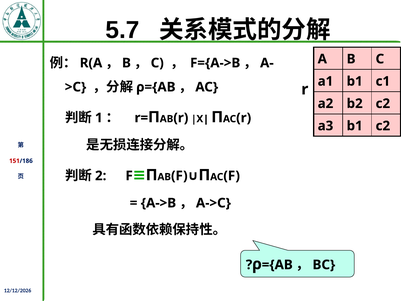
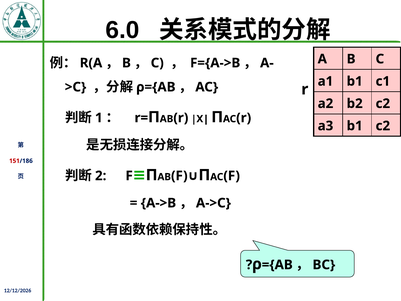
5.7: 5.7 -> 6.0 (122, 30)
